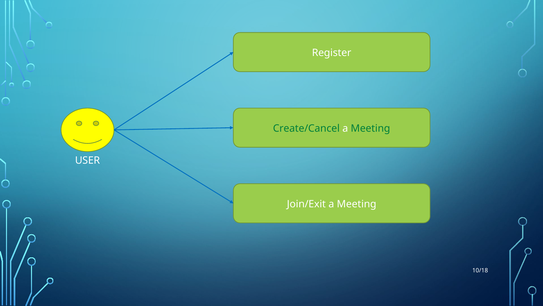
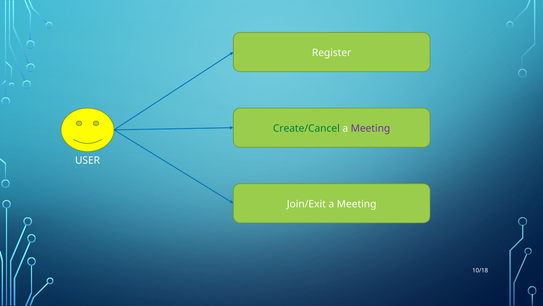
Meeting colour: green -> purple (370, 128)
